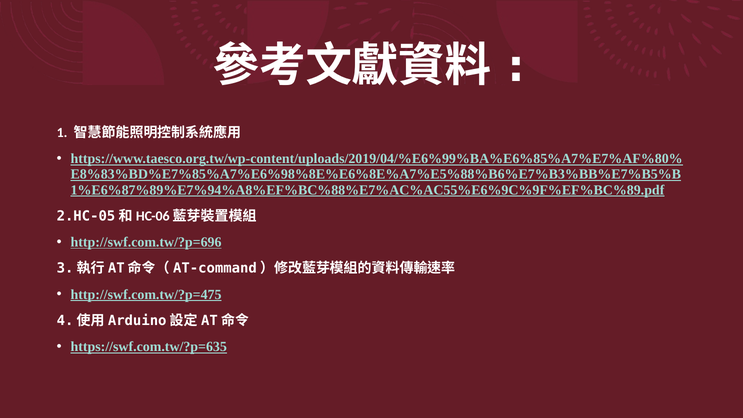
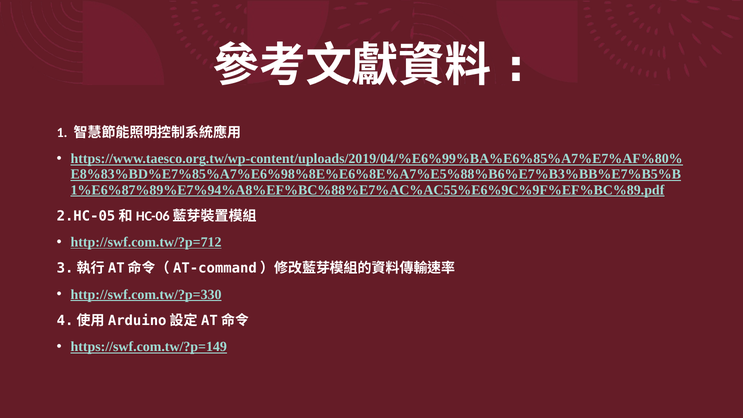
http://swf.com.tw/?p=696: http://swf.com.tw/?p=696 -> http://swf.com.tw/?p=712 (146, 242)
http://swf.com.tw/?p=475: http://swf.com.tw/?p=475 -> http://swf.com.tw/?p=330 (146, 294)
https://swf.com.tw/?p=635: https://swf.com.tw/?p=635 -> https://swf.com.tw/?p=149 (149, 347)
